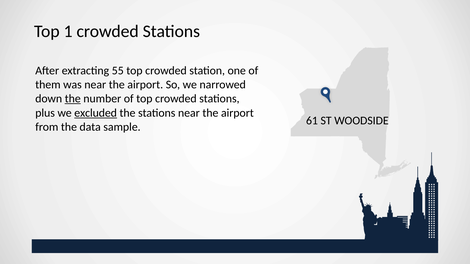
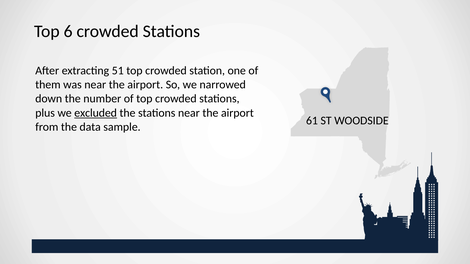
1: 1 -> 6 (68, 31)
55: 55 -> 51 (118, 71)
the underline: present -> none (73, 99)
